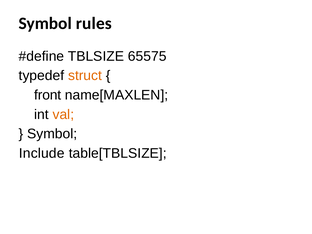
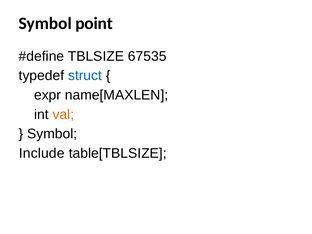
rules: rules -> point (94, 23)
65575: 65575 -> 67535 (147, 56)
struct colour: orange -> blue (85, 76)
front: front -> expr (48, 95)
